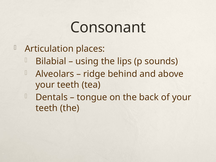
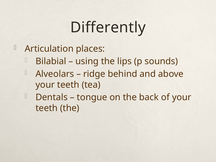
Consonant: Consonant -> Differently (108, 27)
